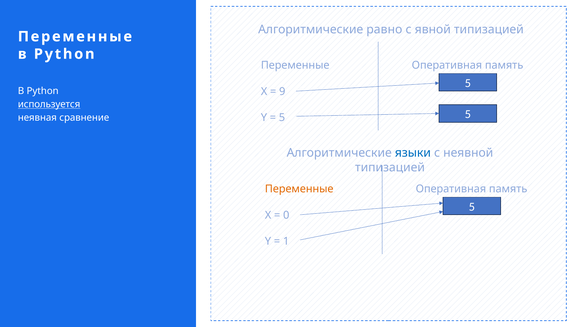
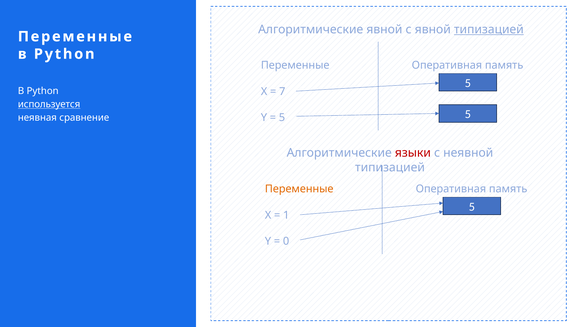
Алгоритмические равно: равно -> явной (384, 29)
типизацией underline: none -> present (489, 29)
9: 9 -> 7 (282, 91)
языки colour: blue -> red (413, 153)
0: 0 -> 1 (286, 215)
1: 1 -> 0 (286, 241)
